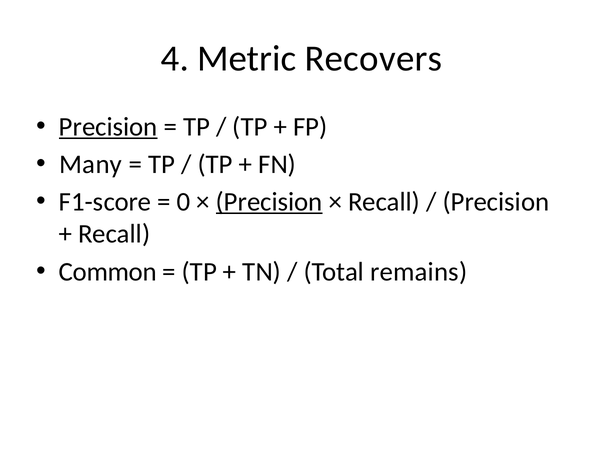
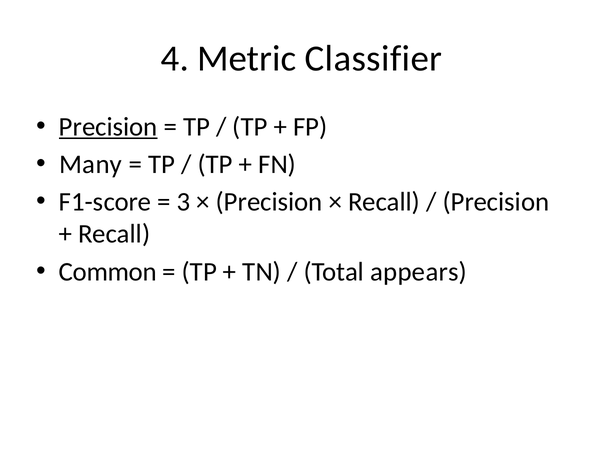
Recovers: Recovers -> Classifier (373, 58)
0: 0 -> 3 (183, 202)
Precision underline: present -> none (269, 202)
remains: remains -> appears (419, 272)
